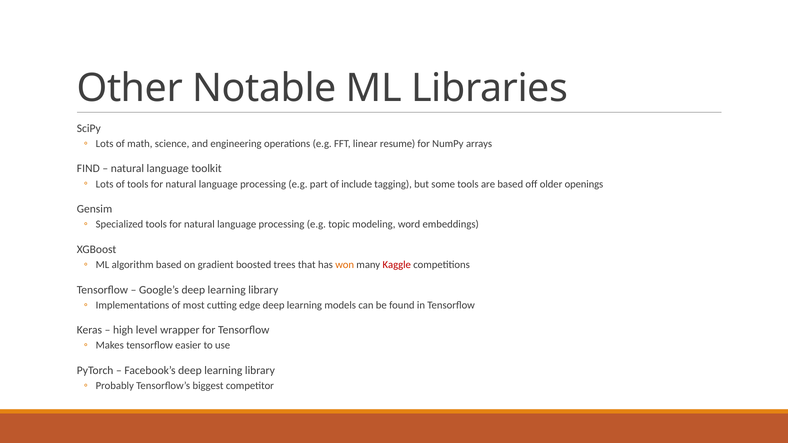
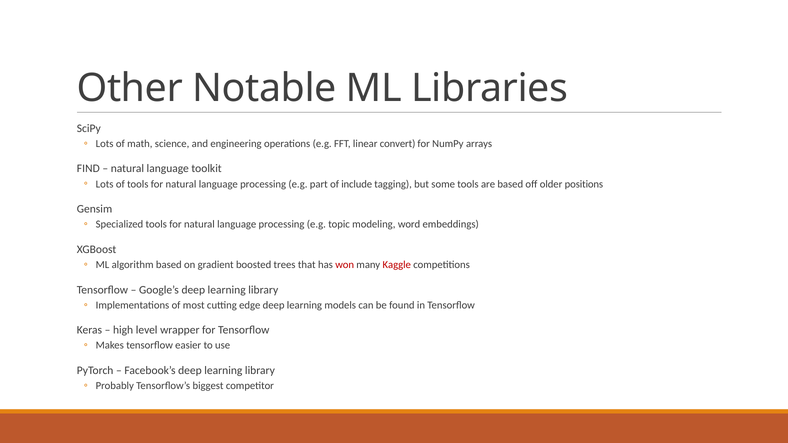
resume: resume -> convert (398, 144)
openings: openings -> positions (584, 184)
won colour: orange -> red (345, 265)
